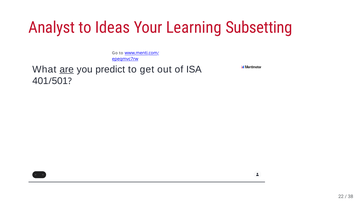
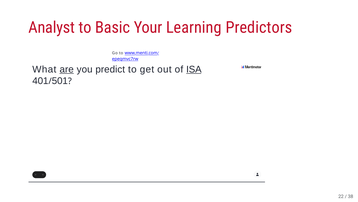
Ideas: Ideas -> Basic (113, 27)
Subsetting: Subsetting -> Predictors (259, 27)
ISA underline: none -> present (194, 69)
